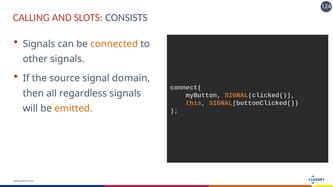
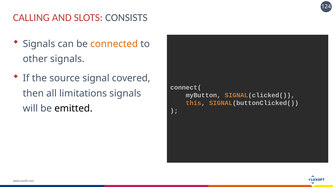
domain: domain -> covered (131, 78)
regardless: regardless -> limitations (83, 94)
emitted colour: orange -> black (73, 109)
